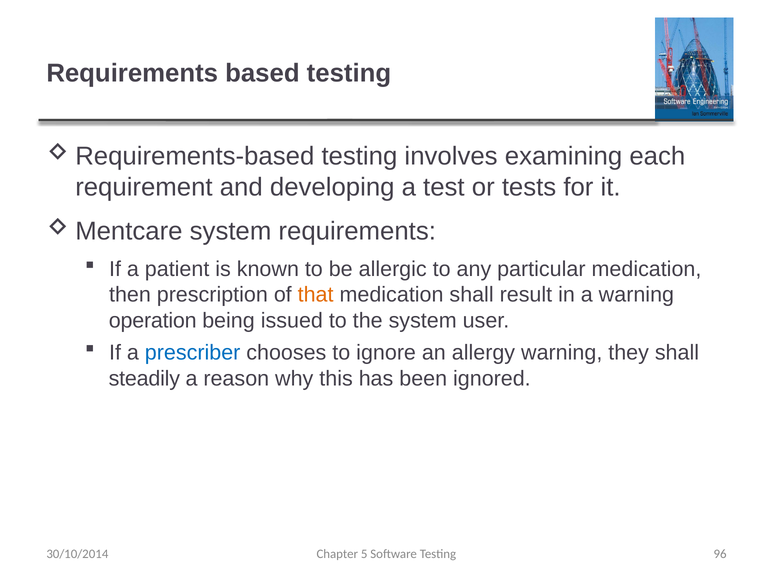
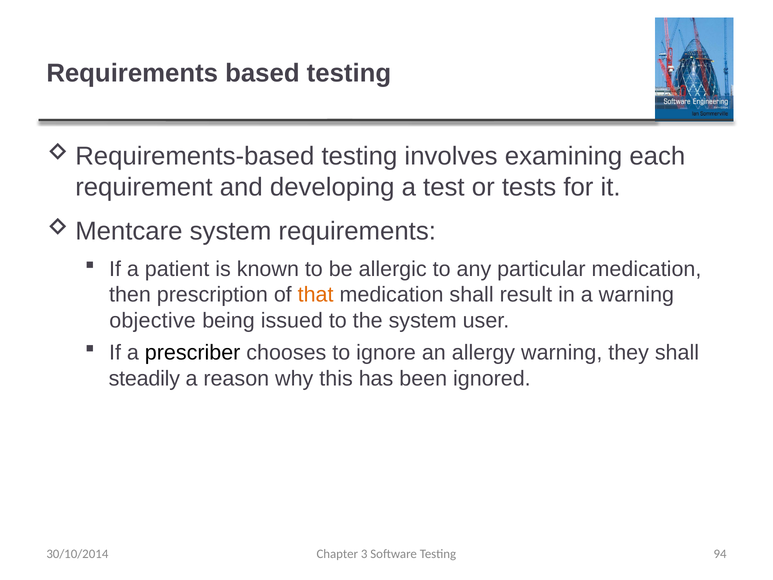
operation: operation -> objective (153, 320)
prescriber colour: blue -> black (193, 353)
5: 5 -> 3 (364, 554)
96: 96 -> 94 (720, 554)
